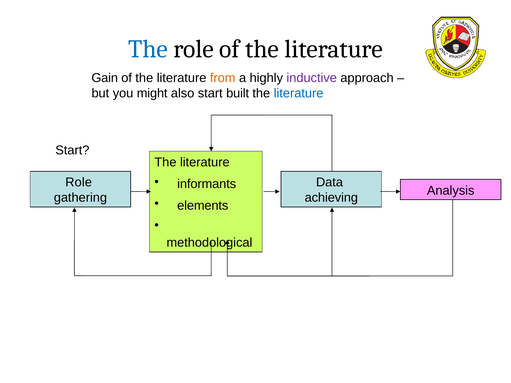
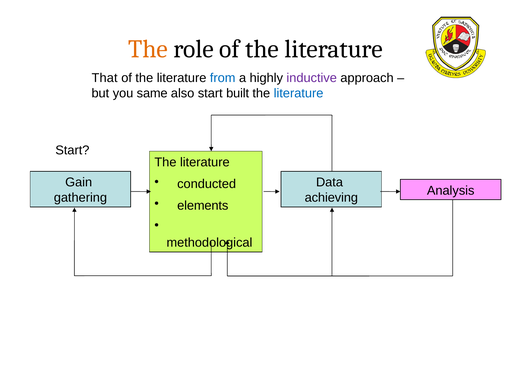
The colour: blue -> orange (148, 49)
Gain: Gain -> That (105, 78)
from colour: orange -> blue (223, 78)
might: might -> same (152, 93)
Role: Role -> Gain (79, 183)
informants: informants -> conducted (207, 184)
